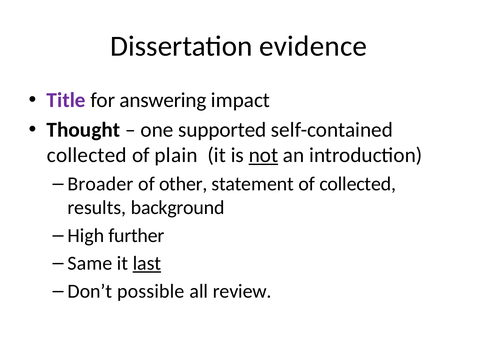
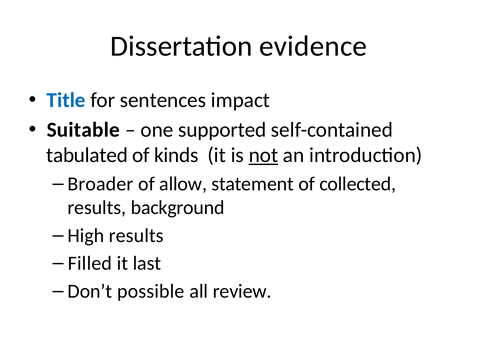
Title colour: purple -> blue (66, 100)
answering: answering -> sentences (163, 100)
Thought: Thought -> Suitable (83, 130)
collected: collected -> tabulated (87, 156)
plain: plain -> kinds (176, 156)
other: other -> allow (183, 184)
High further: further -> results (136, 236)
Same: Same -> Filled (90, 264)
last underline: present -> none (147, 264)
